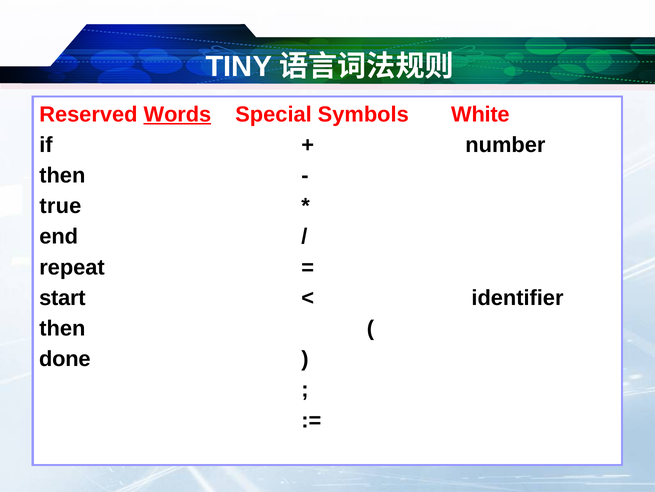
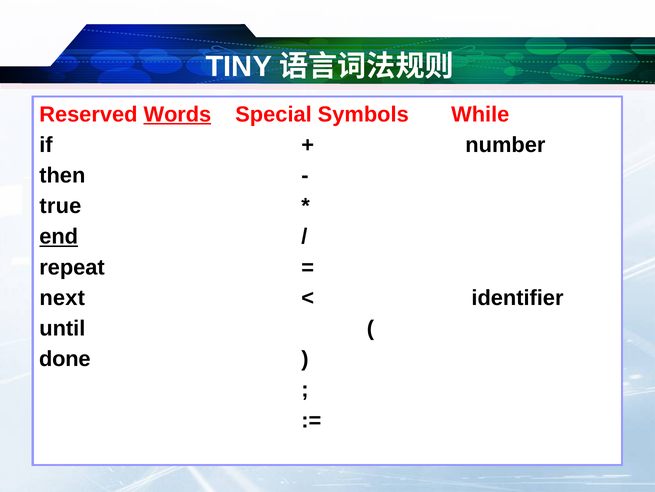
White: White -> While (480, 114)
end underline: none -> present (59, 236)
start: start -> next (62, 297)
then: then -> until (62, 328)
